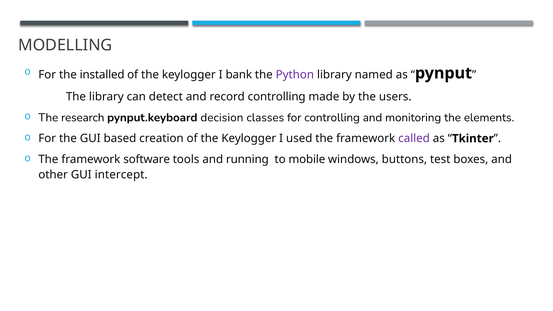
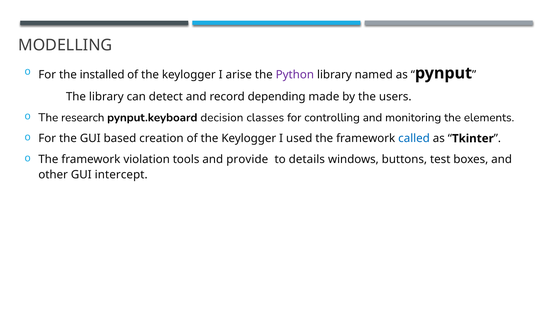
bank: bank -> arise (239, 75)
record controlling: controlling -> depending (277, 97)
called colour: purple -> blue (414, 139)
software: software -> violation (147, 159)
running: running -> provide (247, 159)
mobile: mobile -> details (307, 159)
